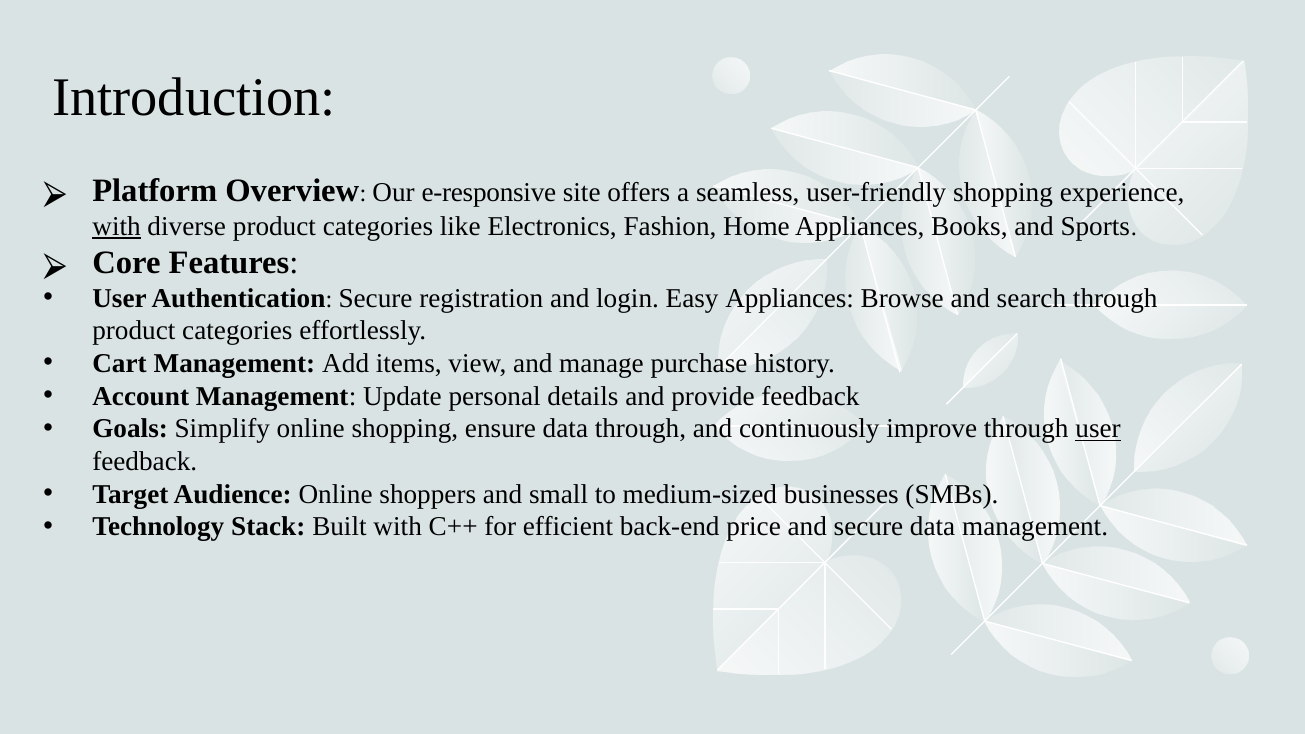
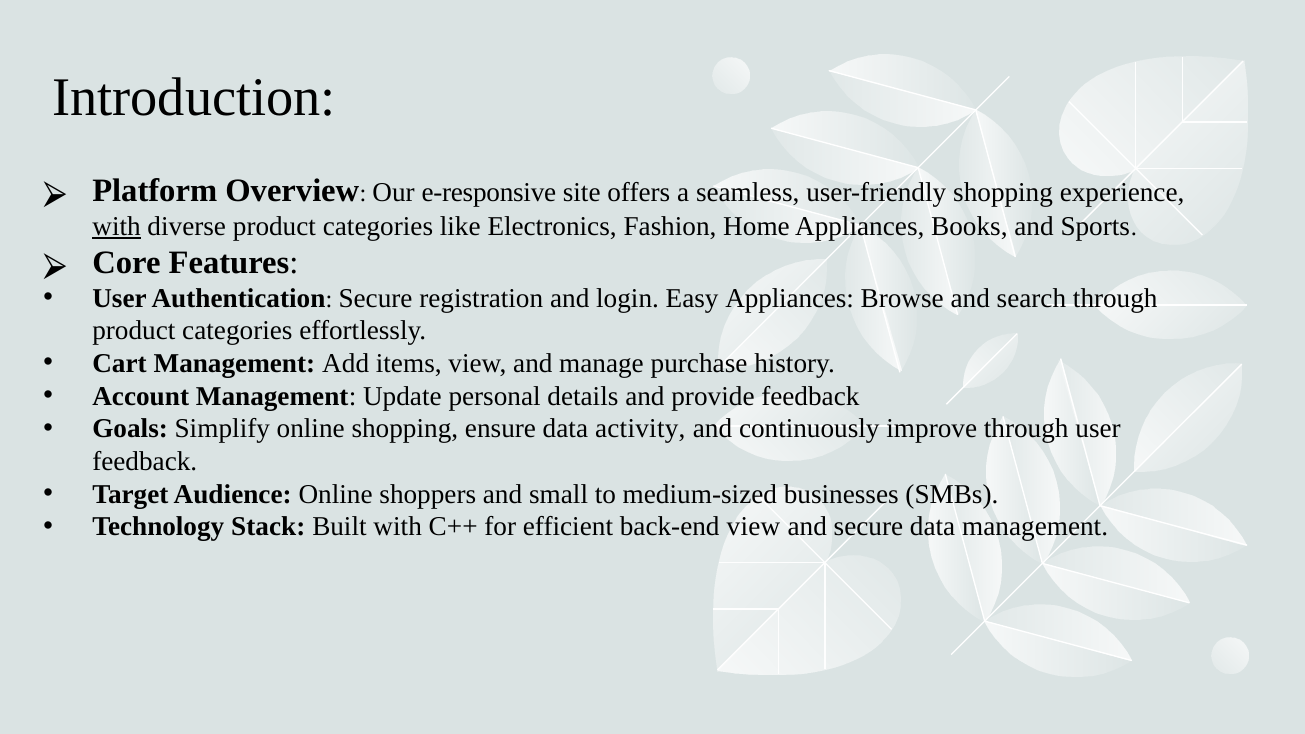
data through: through -> activity (640, 429)
user underline: present -> none (1098, 429)
back-end price: price -> view (754, 527)
